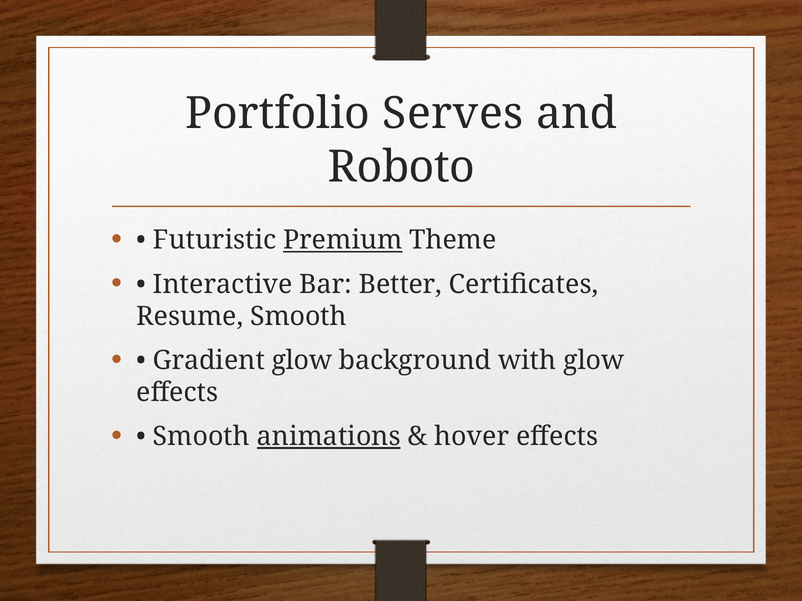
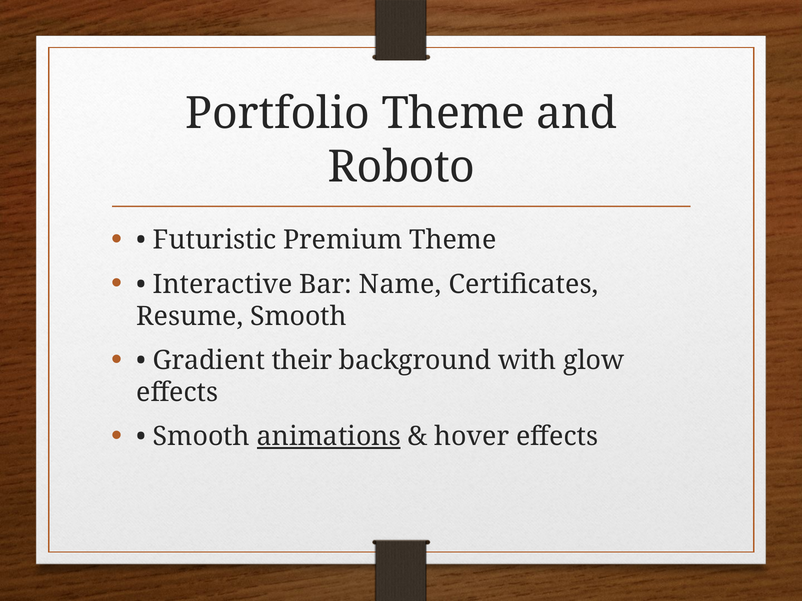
Portfolio Serves: Serves -> Theme (453, 114)
Premium underline: present -> none (343, 240)
Better: Better -> Name (400, 284)
Gradient glow: glow -> their (302, 361)
